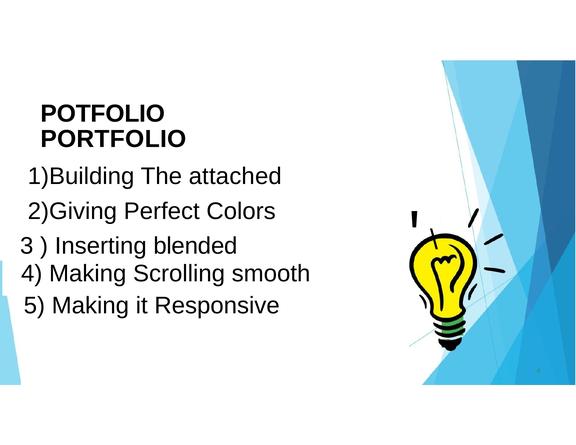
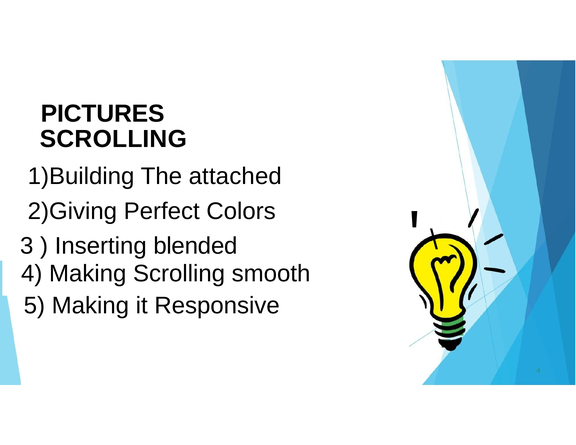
POTFOLIO: POTFOLIO -> PICTURES (103, 114)
PORTFOLIO: PORTFOLIO -> SCROLLING (113, 139)
